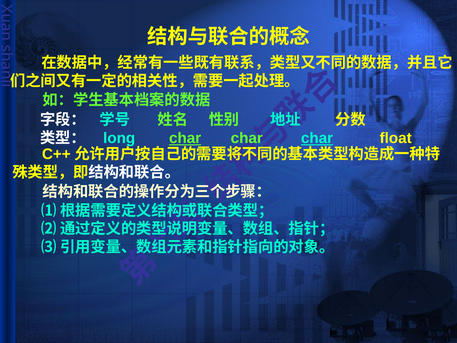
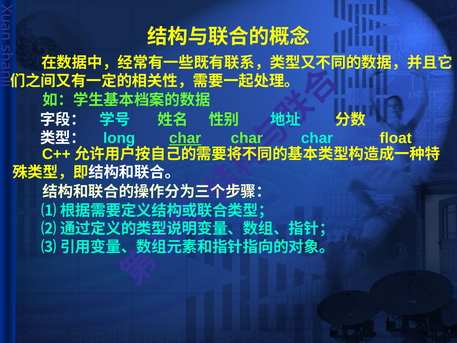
char underline: present -> none (317, 138)
